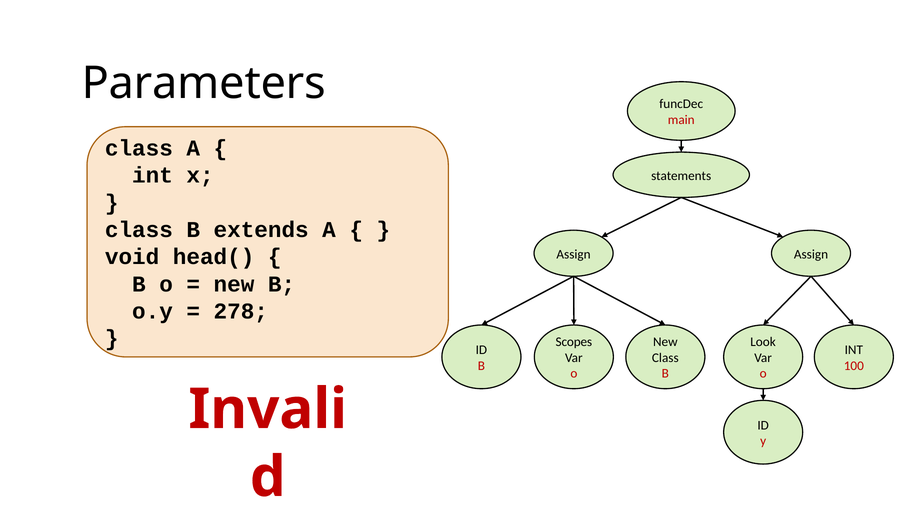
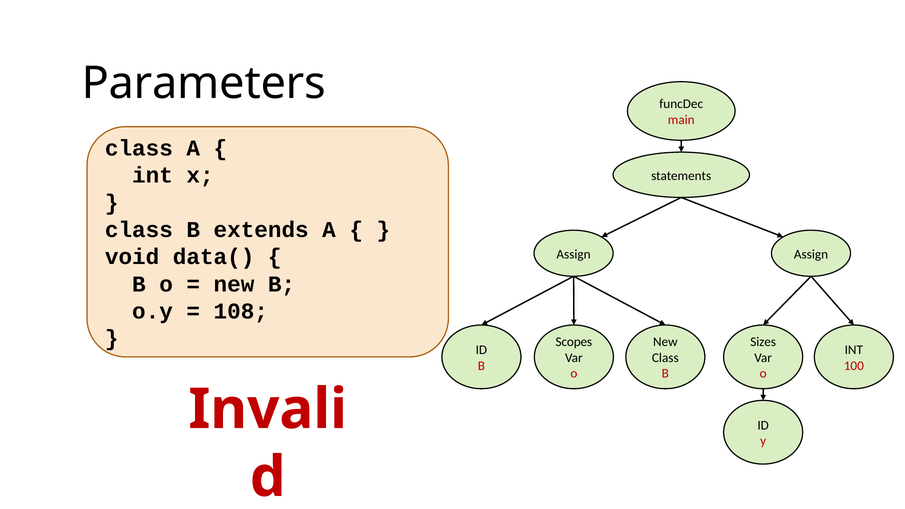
head(: head( -> data( (214, 257)
278: 278 -> 108 (241, 311)
Look: Look -> Sizes (763, 342)
